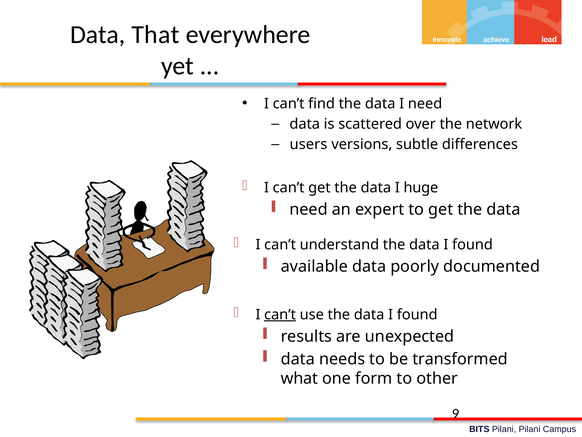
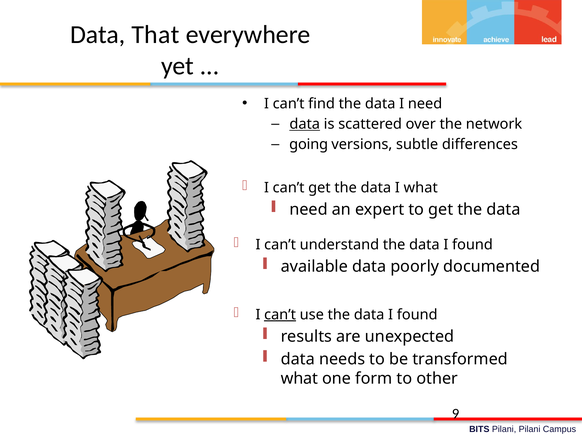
data underline: none -> present (305, 124)
users: users -> going (309, 144)
I huge: huge -> what (421, 188)
